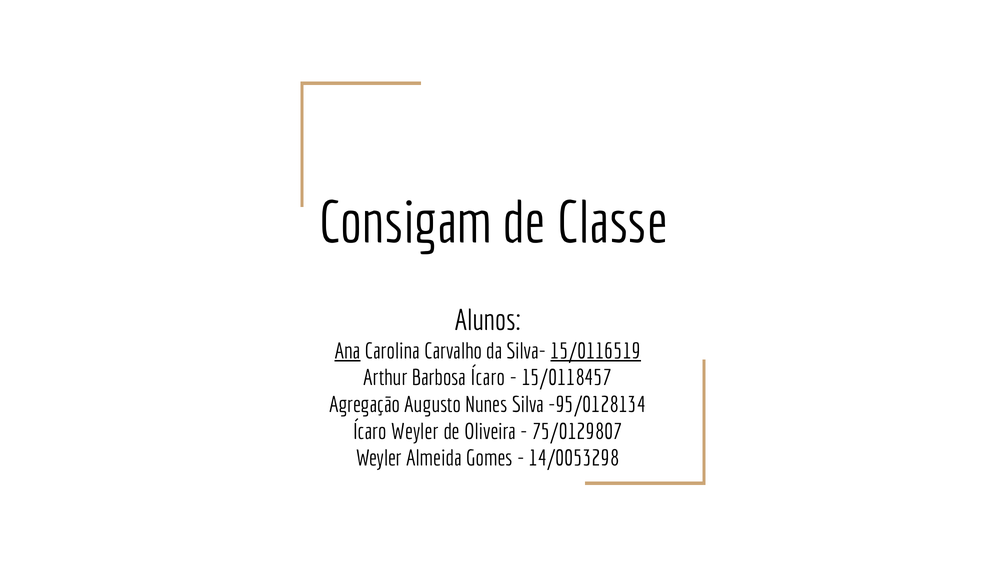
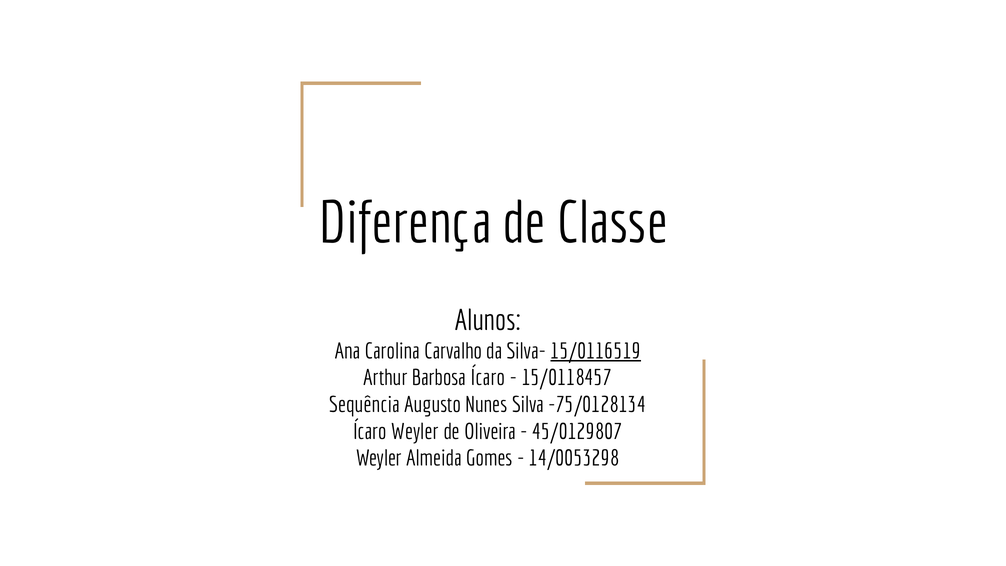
Consigam: Consigam -> Diferença (405, 223)
Ana underline: present -> none (348, 351)
Agregação: Agregação -> Sequência (365, 405)
-95/0128134: -95/0128134 -> -75/0128134 (597, 405)
75/0129807: 75/0129807 -> 45/0129807 (577, 432)
